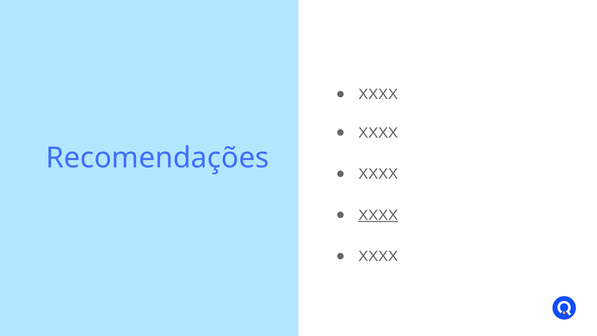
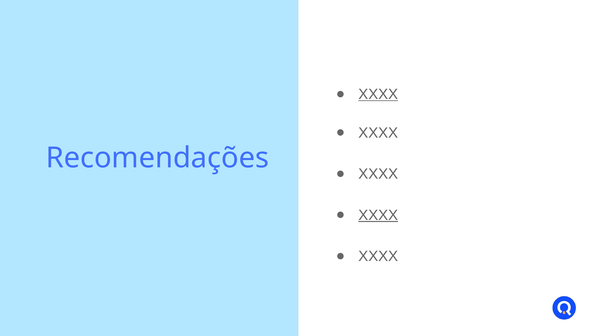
XXXX underline: none -> present (378, 94)
